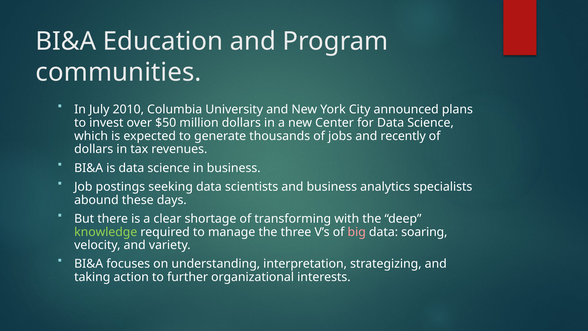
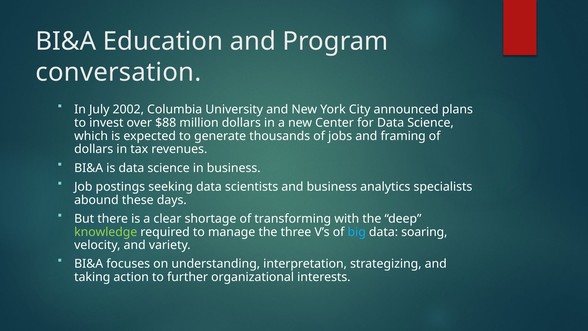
communities: communities -> conversation (118, 72)
2010: 2010 -> 2002 (128, 109)
$50: $50 -> $88 (166, 123)
recently: recently -> framing (403, 136)
big colour: pink -> light blue (357, 232)
